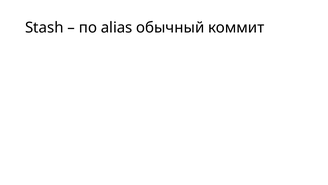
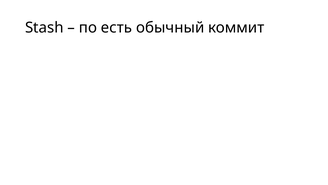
alias: alias -> есть (117, 28)
